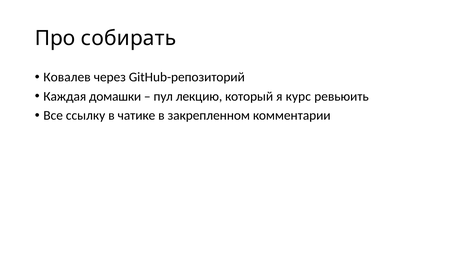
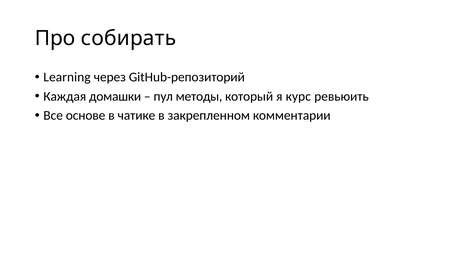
Ковалев: Ковалев -> Learning (67, 77)
лекцию: лекцию -> методы (199, 96)
ссылку: ссылку -> основе (86, 116)
